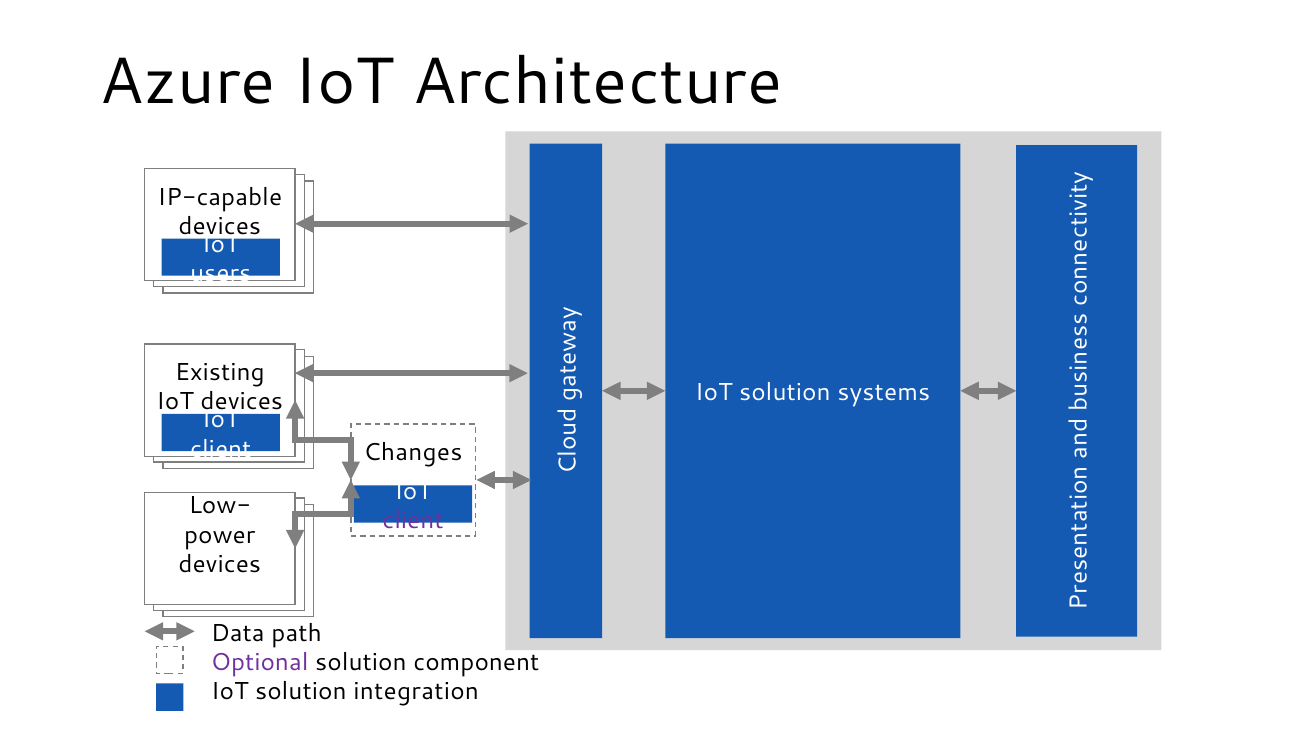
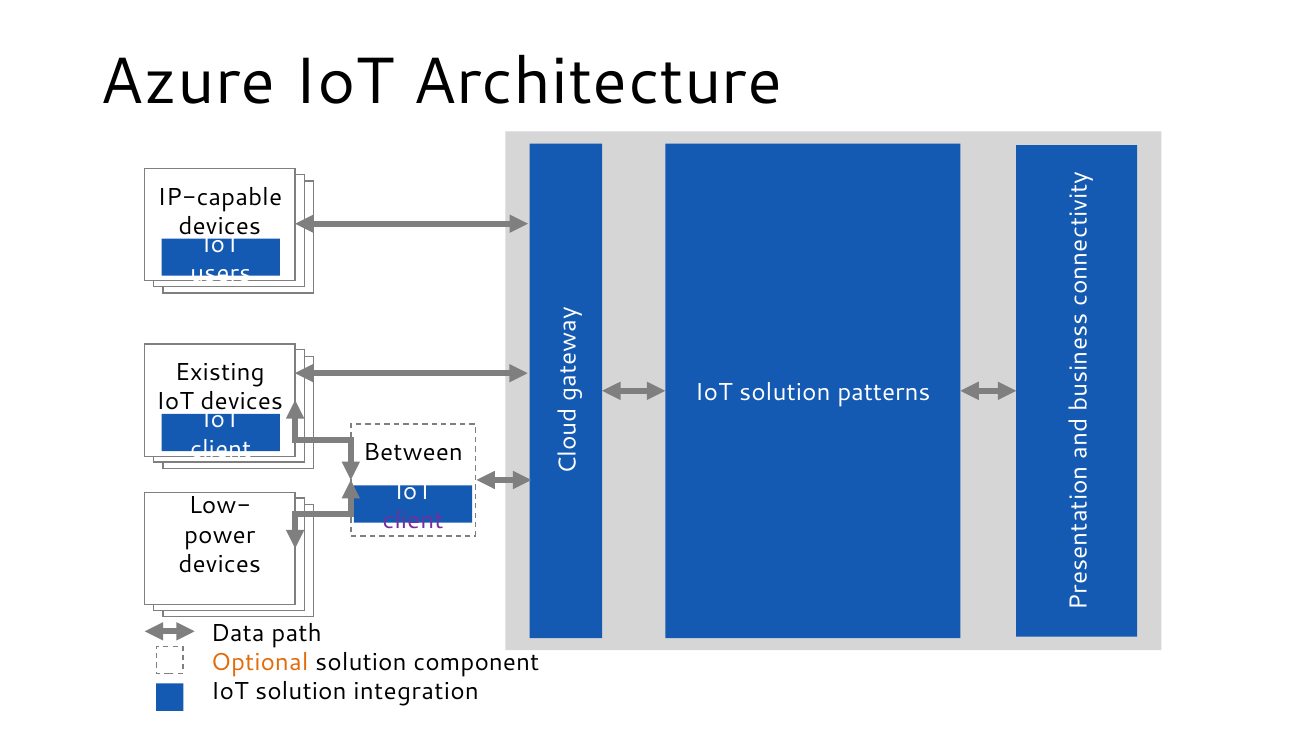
systems: systems -> patterns (884, 392)
Changes: Changes -> Between (413, 452)
Optional colour: purple -> orange (260, 662)
